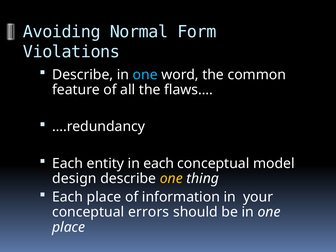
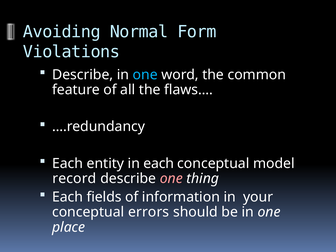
design: design -> record (74, 179)
one colour: yellow -> pink (171, 179)
Each place: place -> fields (104, 197)
